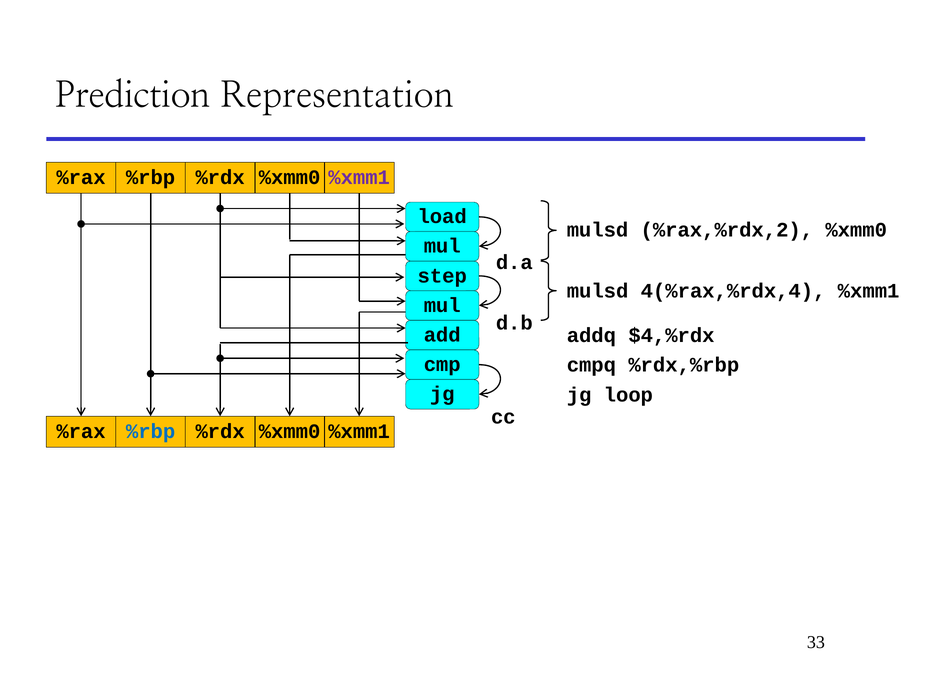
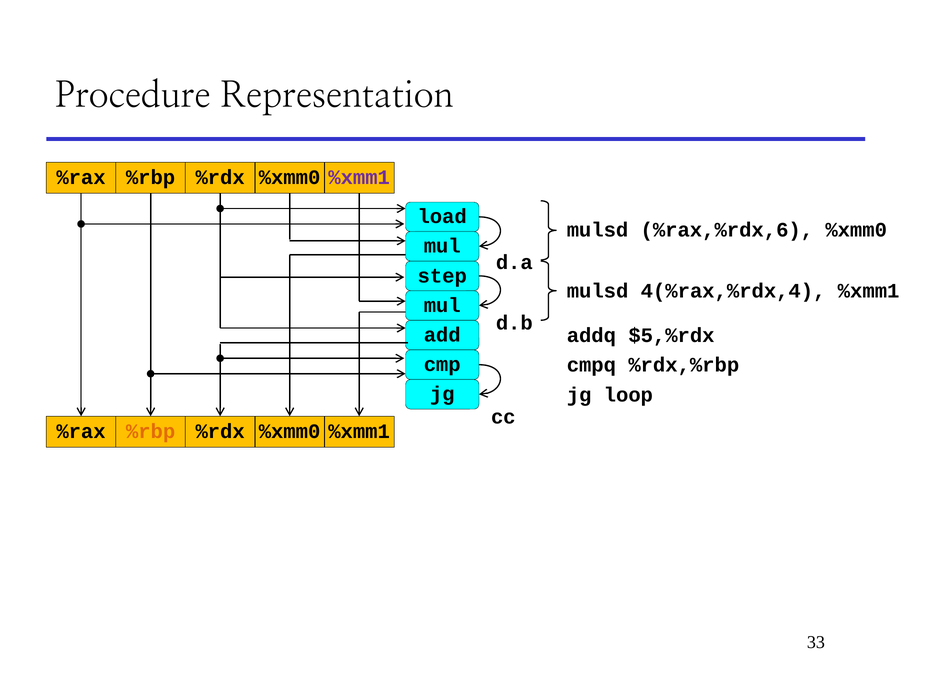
Prediction: Prediction -> Procedure (133, 95)
%rax,%rdx,2: %rax,%rdx,2 -> %rax,%rdx,6 (727, 230)
$4,%rdx: $4,%rdx -> $5,%rdx (671, 336)
%rbp colour: blue -> orange (151, 432)
